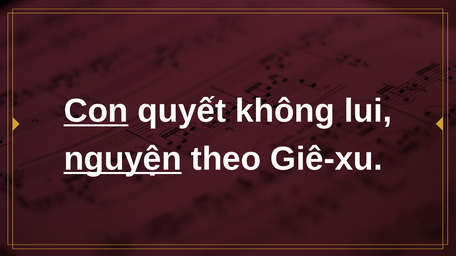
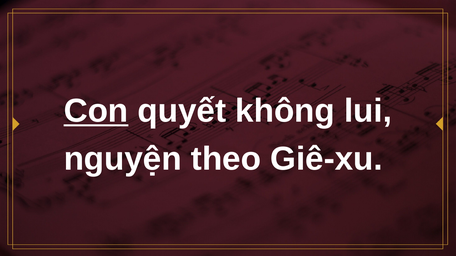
nguyện underline: present -> none (123, 159)
